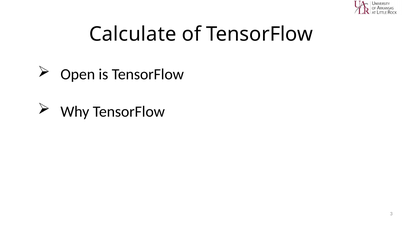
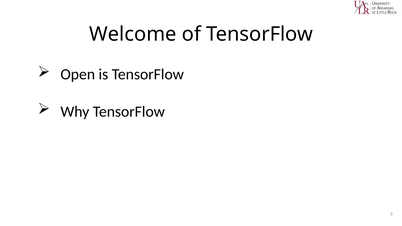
Calculate: Calculate -> Welcome (133, 34)
